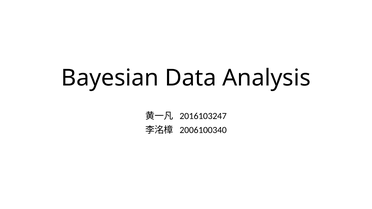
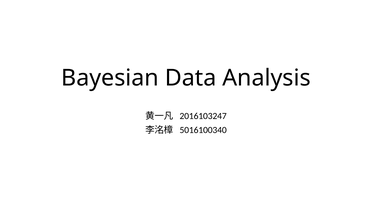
2006100340: 2006100340 -> 5016100340 (203, 130)
